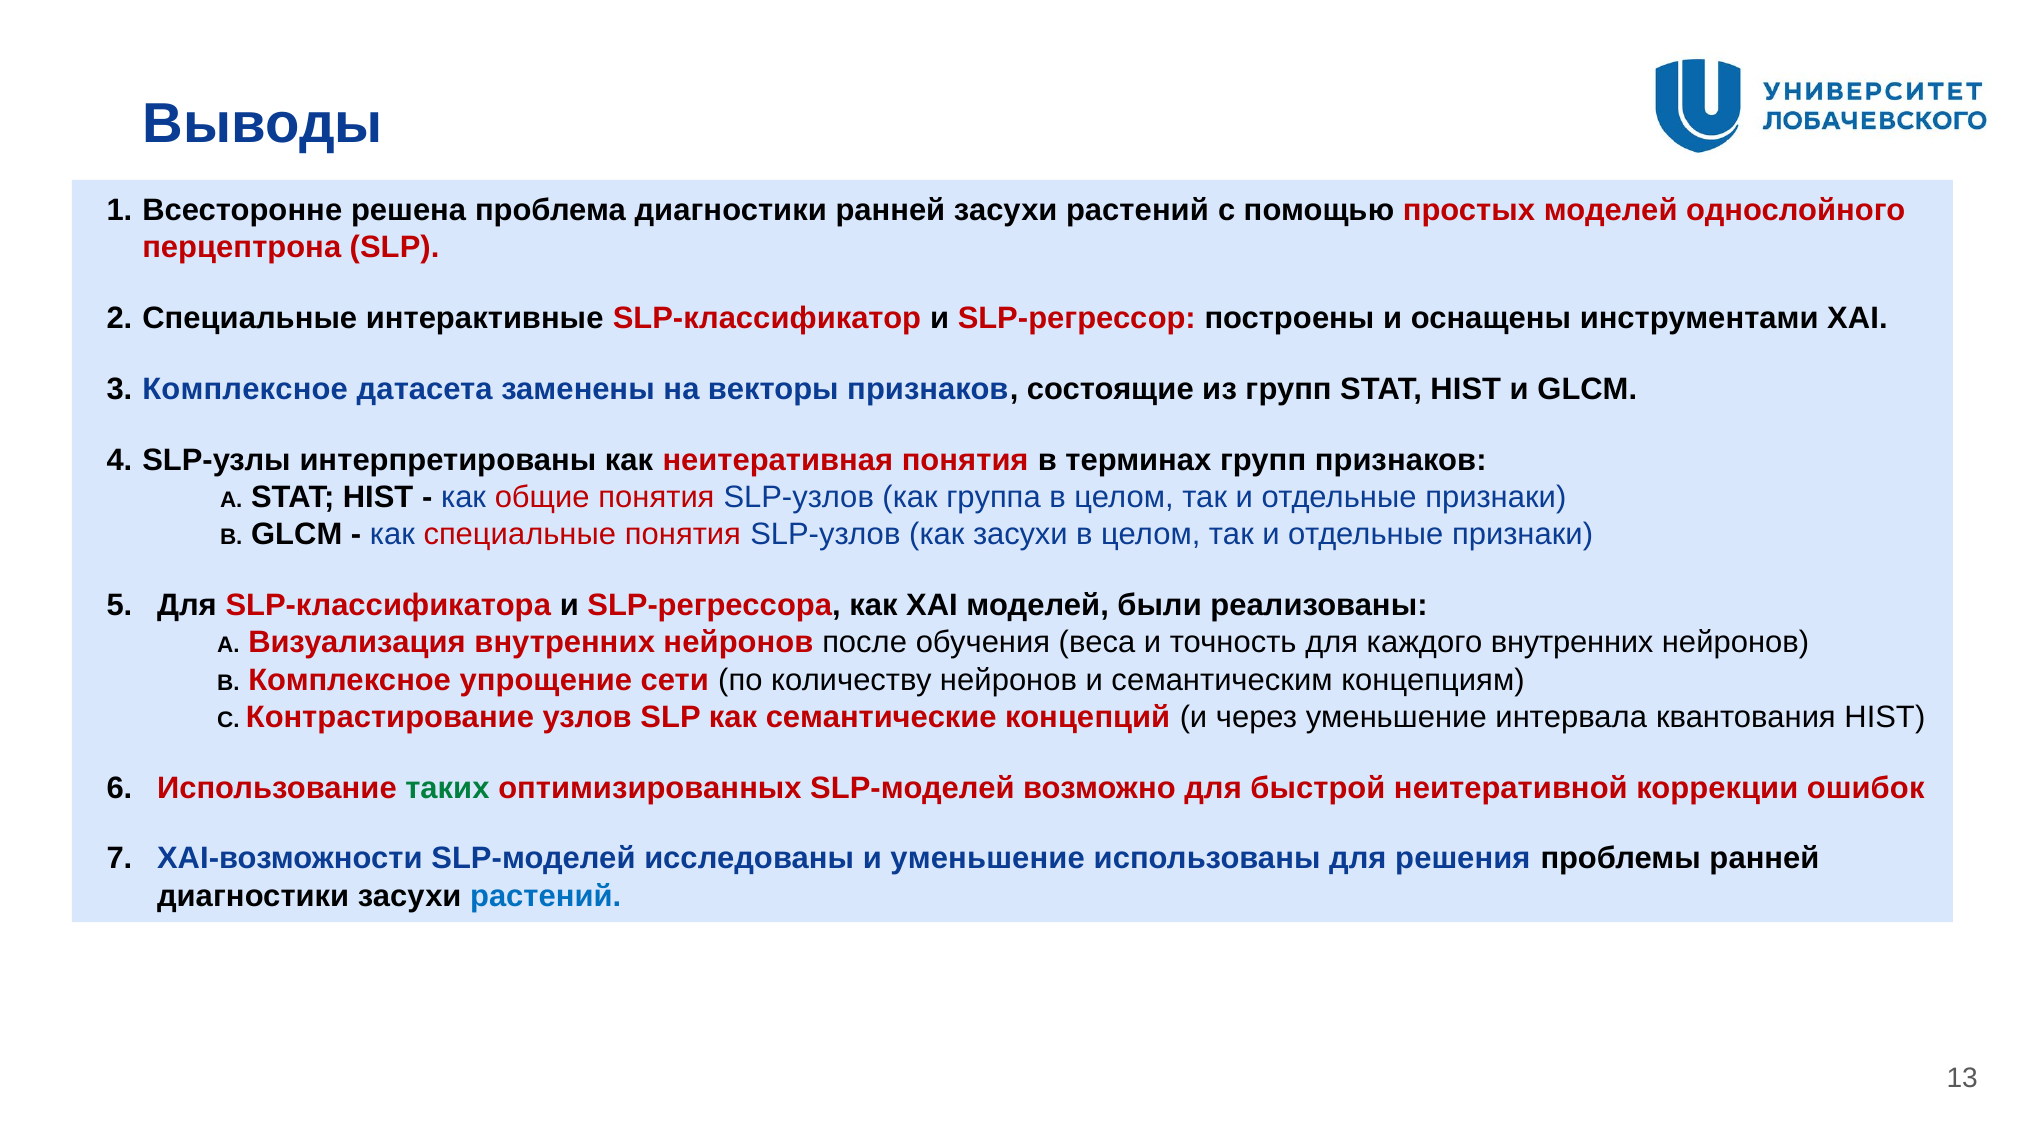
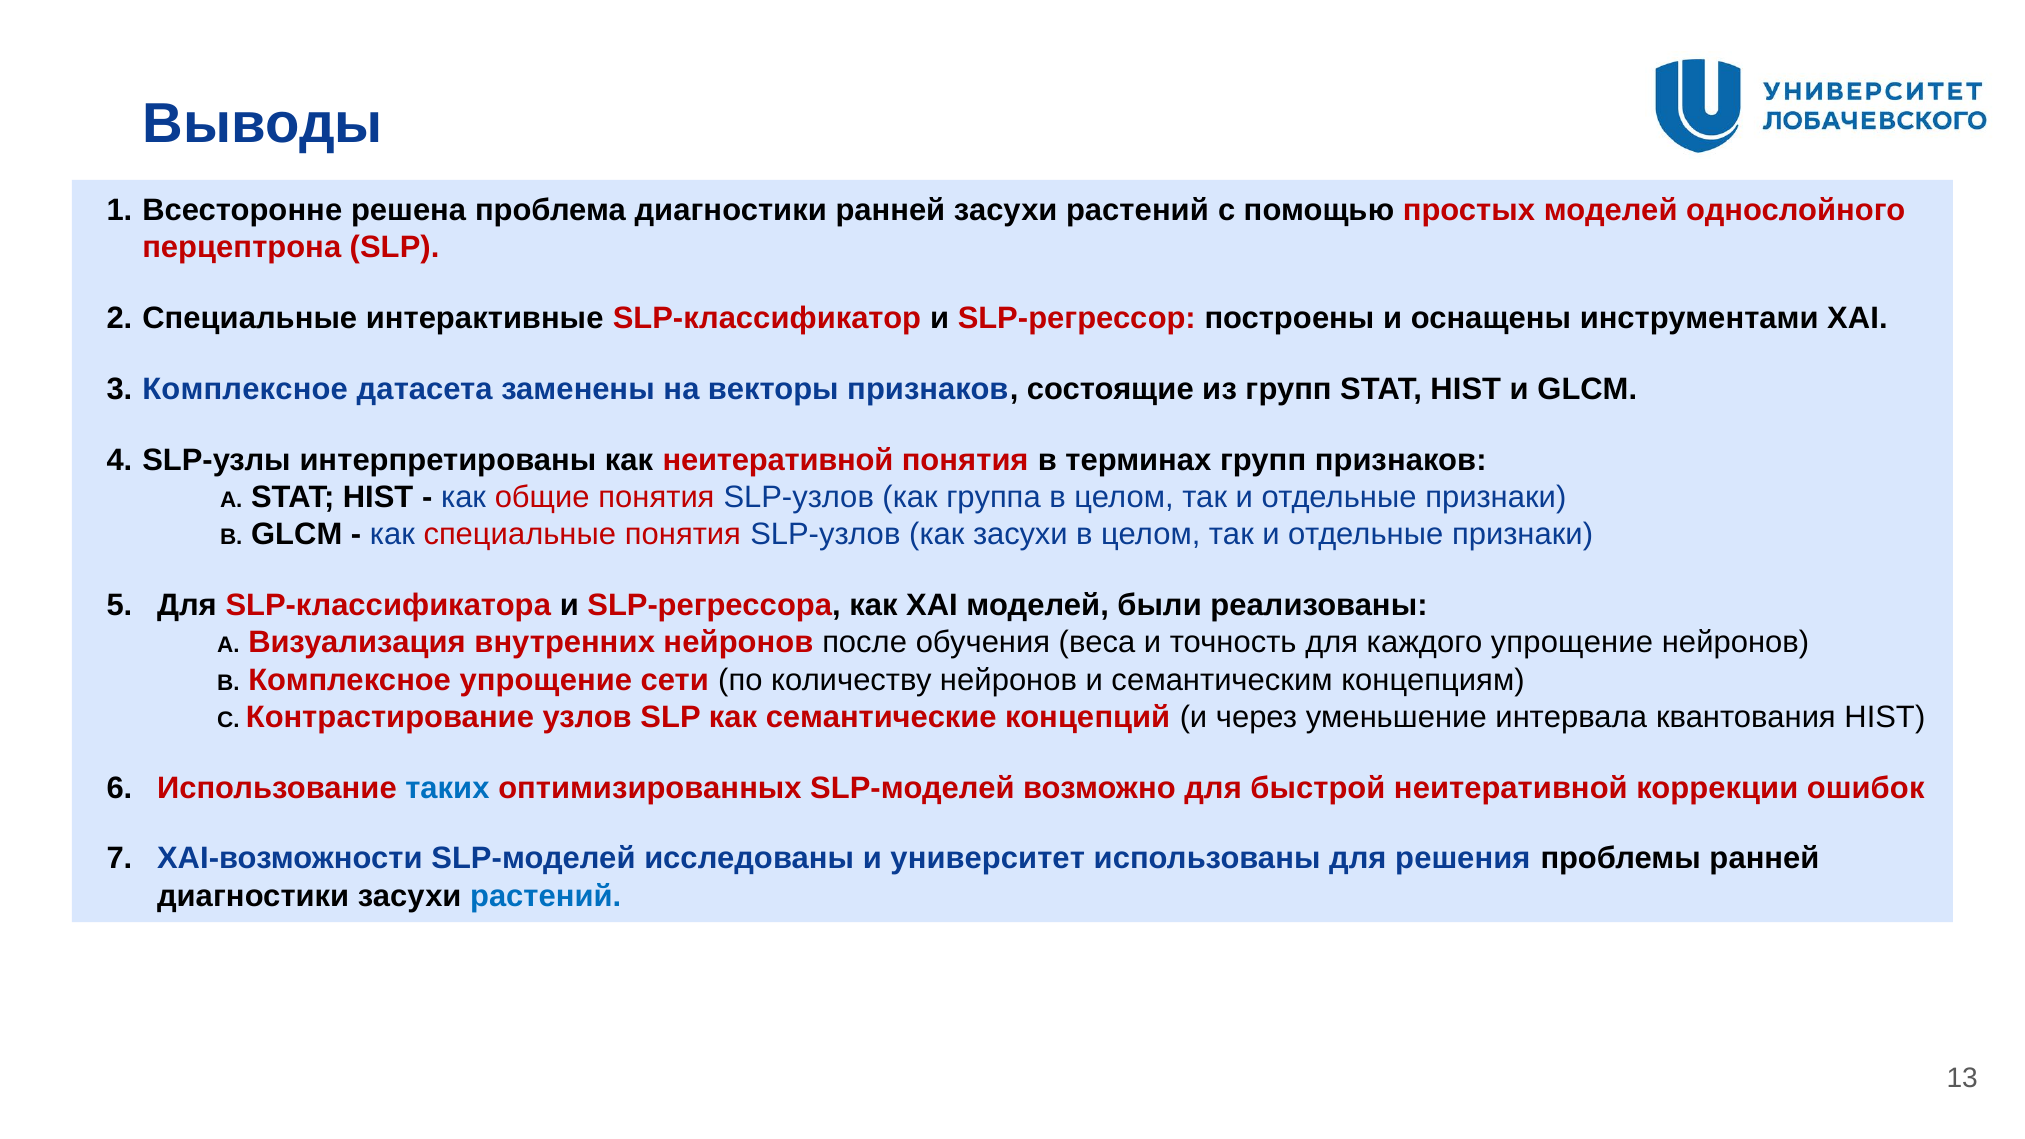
как неитеративная: неитеративная -> неитеративной (778, 460)
каждого внутренних: внутренних -> упрощение (1572, 643)
таких colour: green -> blue (447, 788)
и уменьшение: уменьшение -> университет (988, 859)
